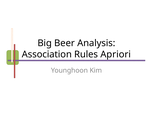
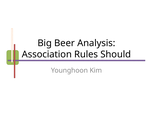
Apriori: Apriori -> Should (116, 54)
